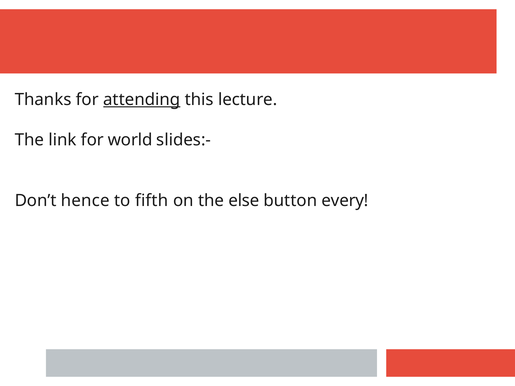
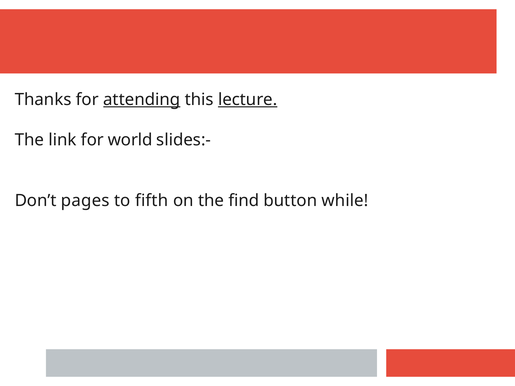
lecture underline: none -> present (248, 100)
hence: hence -> pages (85, 201)
else: else -> find (244, 201)
every: every -> while (345, 201)
